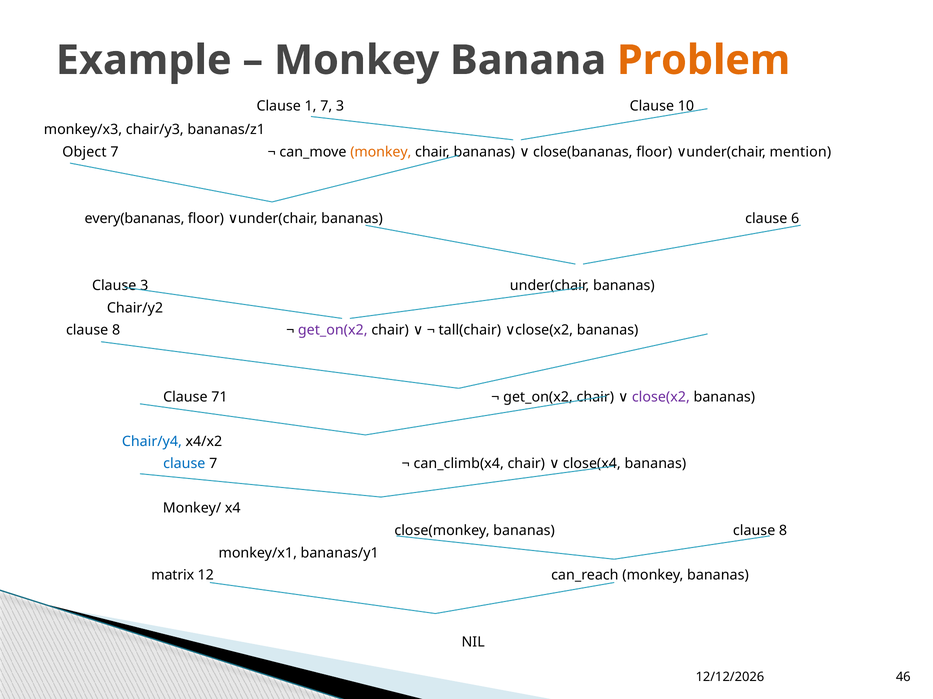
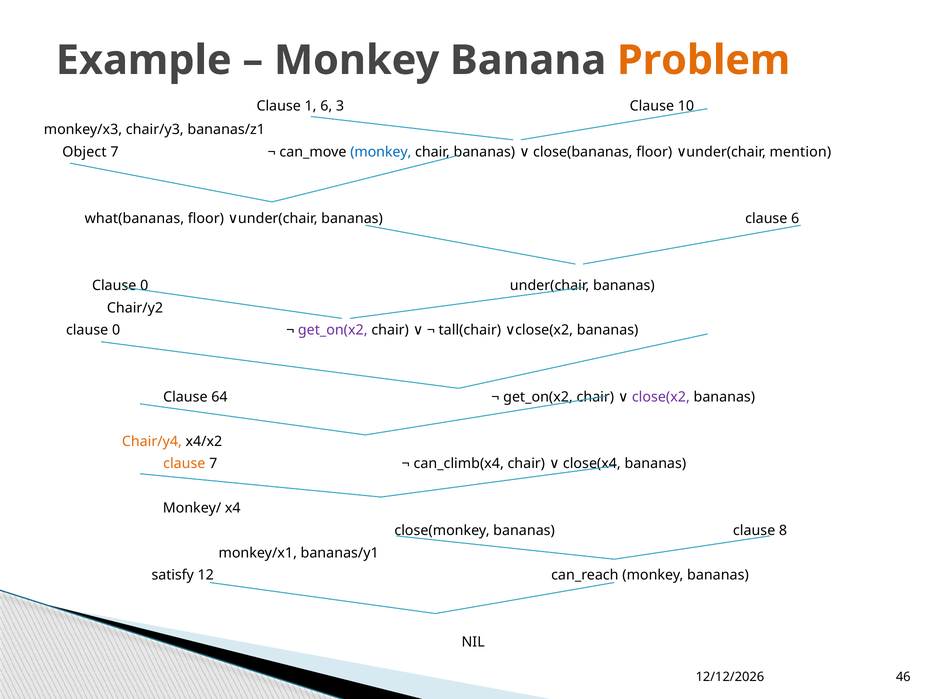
1 7: 7 -> 6 (326, 106)
monkey colour: orange -> blue (381, 152)
every(bananas: every(bananas -> what(bananas (134, 219)
3: 3 -> 0 (144, 286)
8: 8 -> 0 (116, 330)
71: 71 -> 64 (219, 397)
Chair/y4 colour: blue -> orange (152, 442)
clause colour: blue -> orange (184, 464)
matrix: matrix -> satisfy (173, 576)
